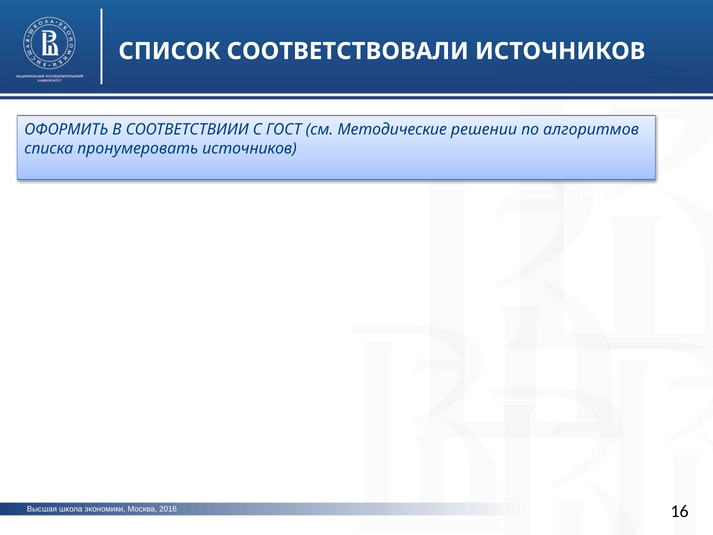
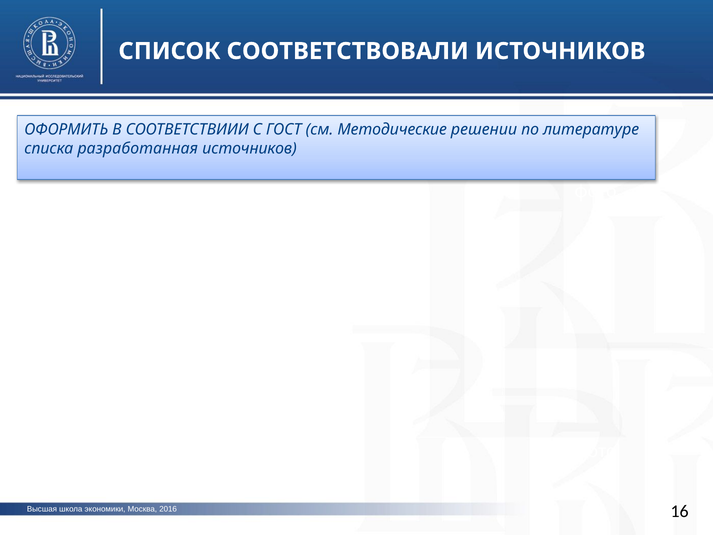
алгоритмов: алгоритмов -> литературе (591, 129)
пронумеровать: пронумеровать -> разработанная (138, 148)
